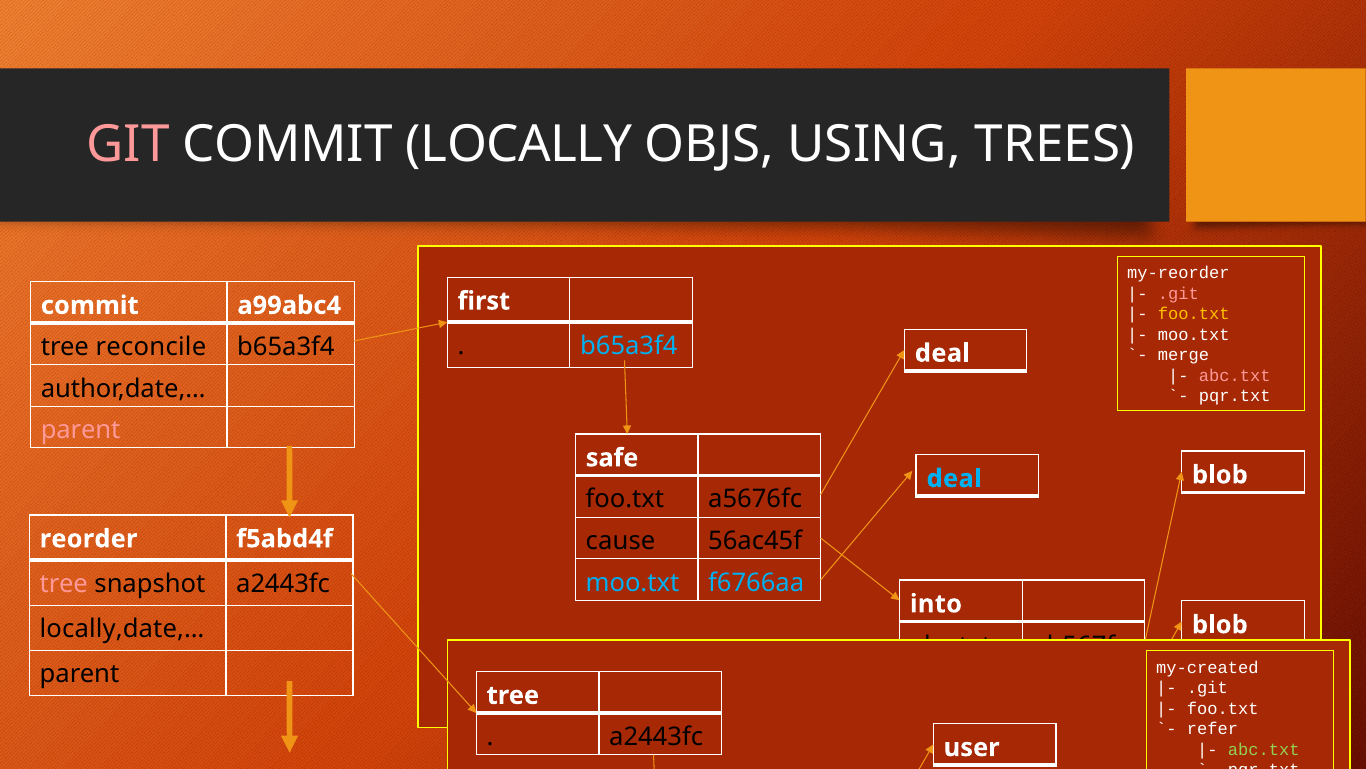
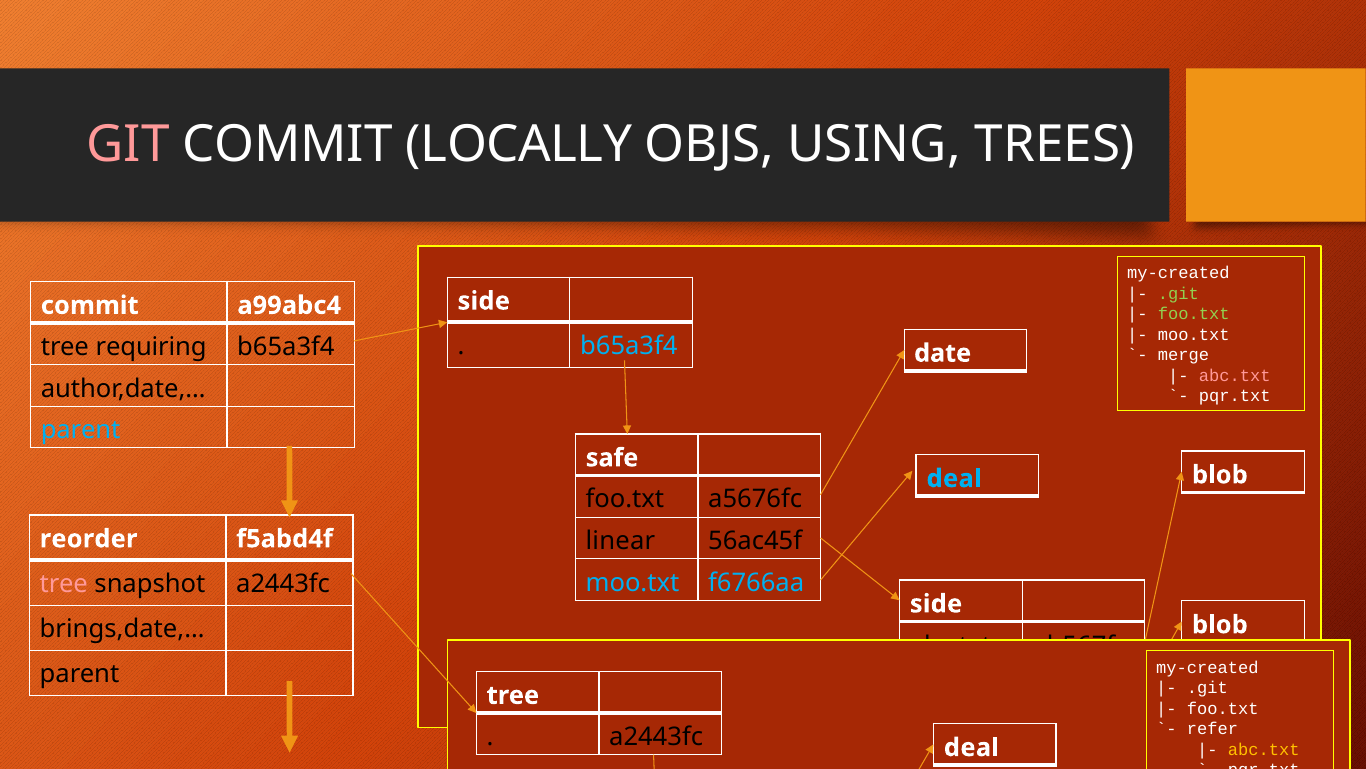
my-reorder: my-reorder -> my-created (1178, 273)
.git colour: pink -> light green (1178, 293)
first: first -> side (484, 301)
foo.txt colour: yellow -> light green (1194, 314)
reconcile: reconcile -> requiring (151, 347)
deal: deal -> date (943, 353)
parent colour: pink -> light blue (81, 430)
cause: cause -> linear (620, 541)
into: into -> side (936, 603)
locally,date,…: locally,date,… -> brings,date,… (122, 629)
abc.txt colour: light green -> yellow (1264, 749)
user: user -> deal (971, 747)
